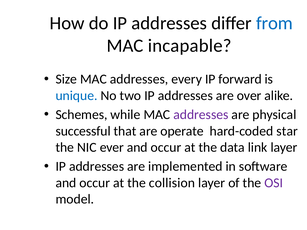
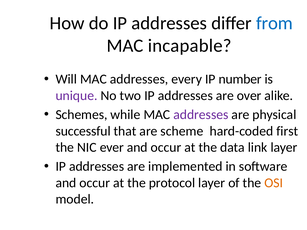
Size: Size -> Will (66, 79)
forward: forward -> number (240, 79)
unique colour: blue -> purple (77, 96)
operate: operate -> scheme (182, 131)
star: star -> first (287, 131)
collision: collision -> protocol (172, 183)
OSI colour: purple -> orange (274, 183)
